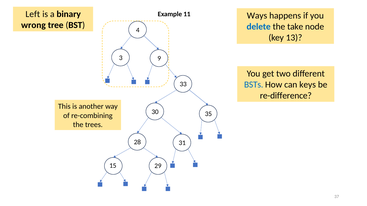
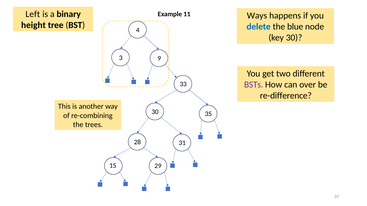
wrong: wrong -> height (33, 25)
take: take -> blue (295, 27)
key 13: 13 -> 30 (294, 38)
BSTs colour: blue -> purple (254, 85)
keys: keys -> over (308, 85)
